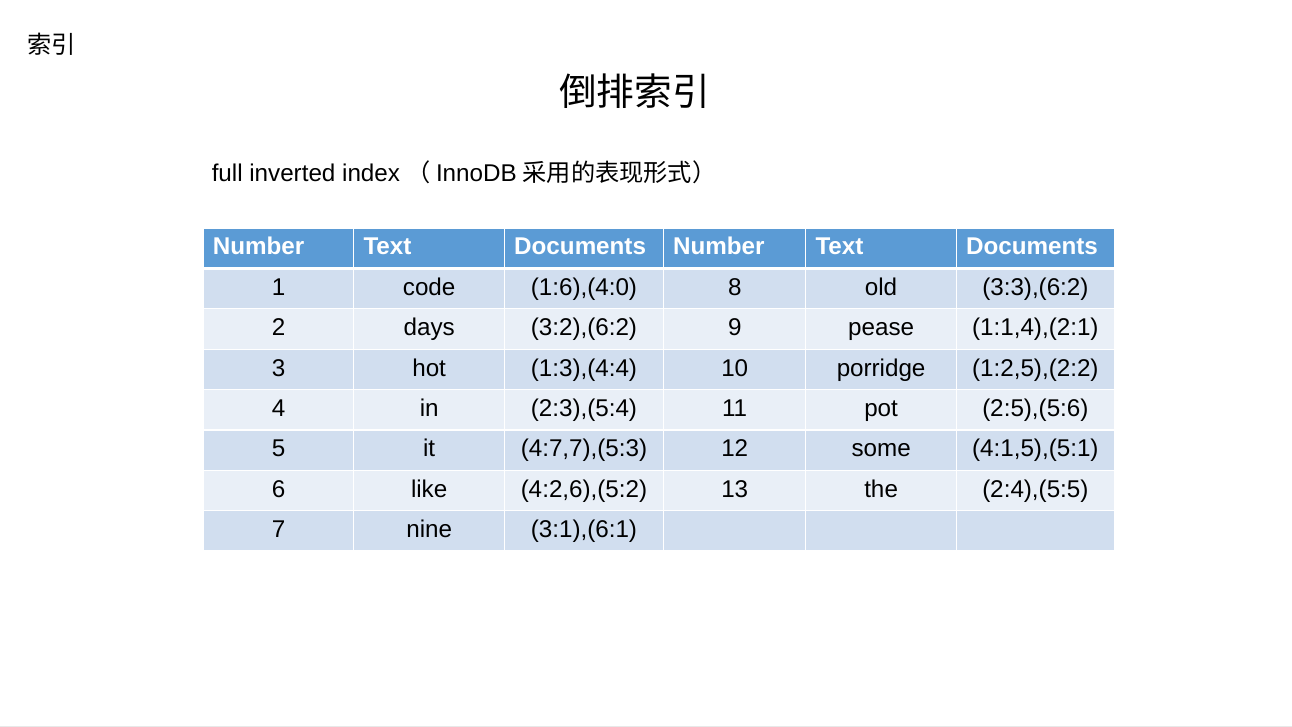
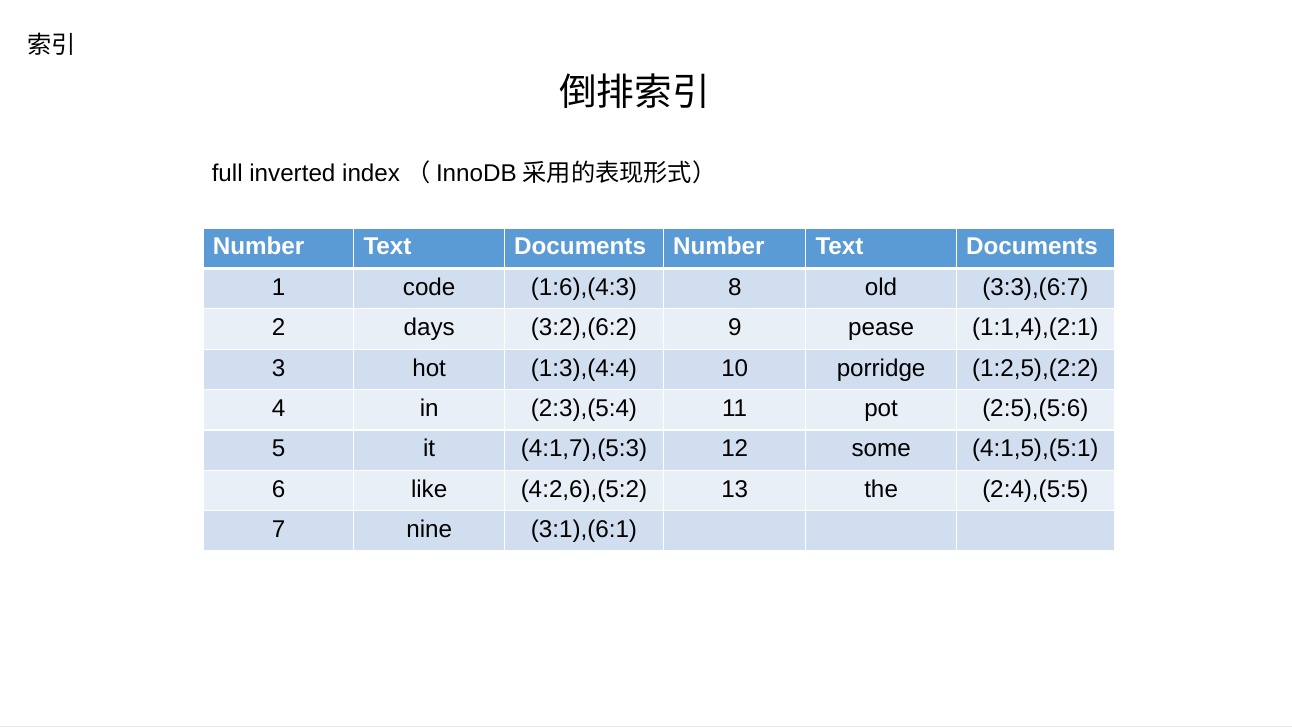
1:6),(4:0: 1:6),(4:0 -> 1:6),(4:3 (584, 287)
3:3),(6:2: 3:3),(6:2 -> 3:3),(6:7 (1035, 287)
4:7,7),(5:3: 4:7,7),(5:3 -> 4:1,7),(5:3 (584, 449)
